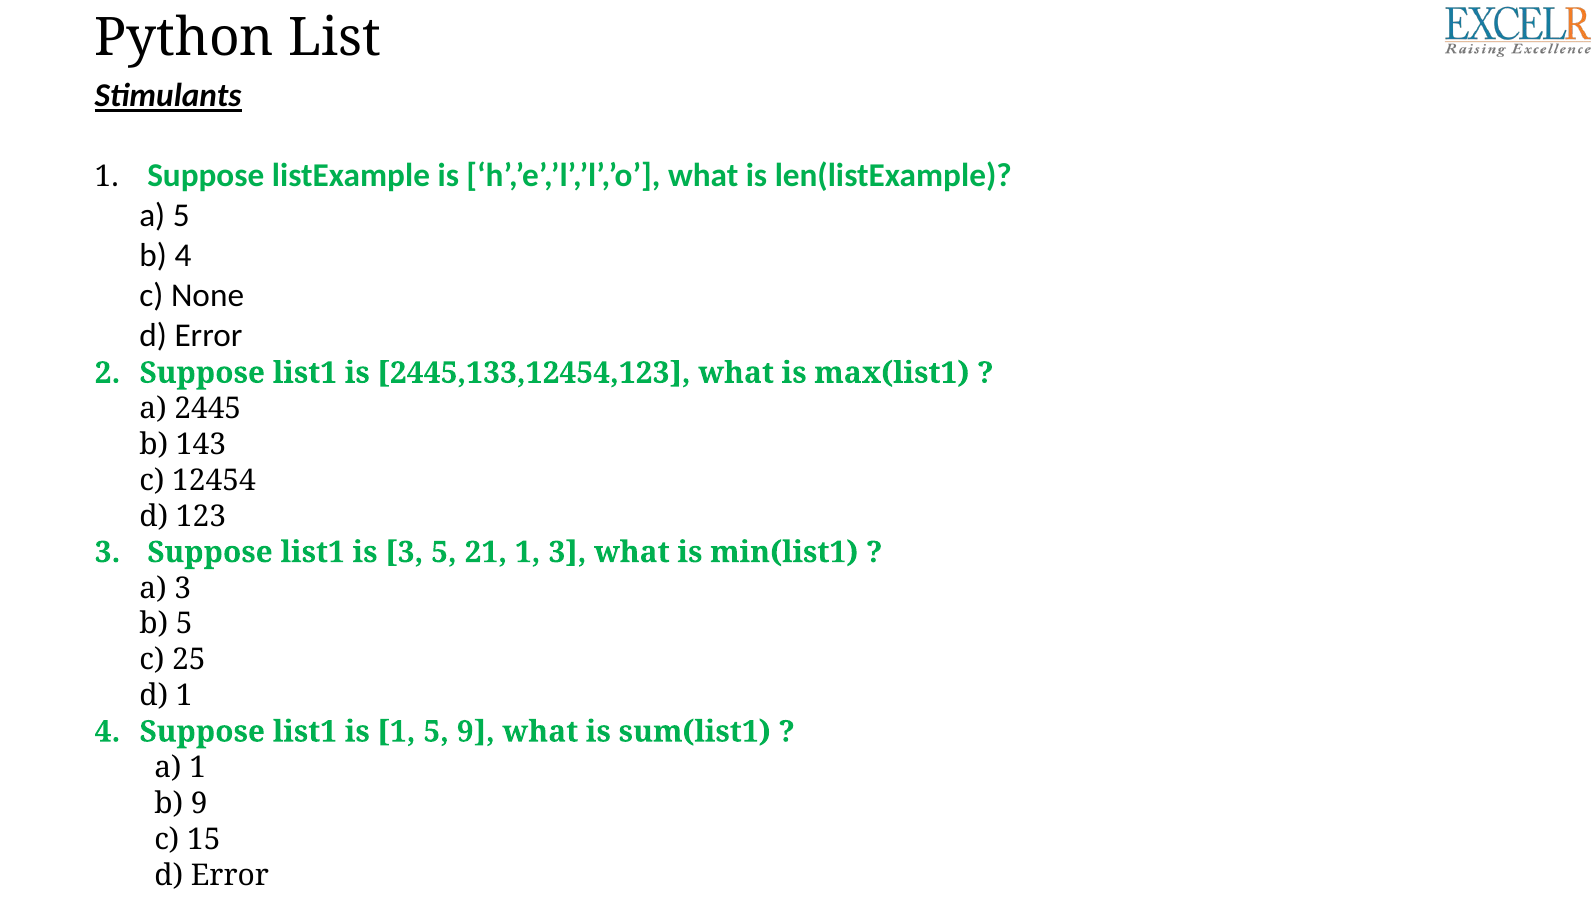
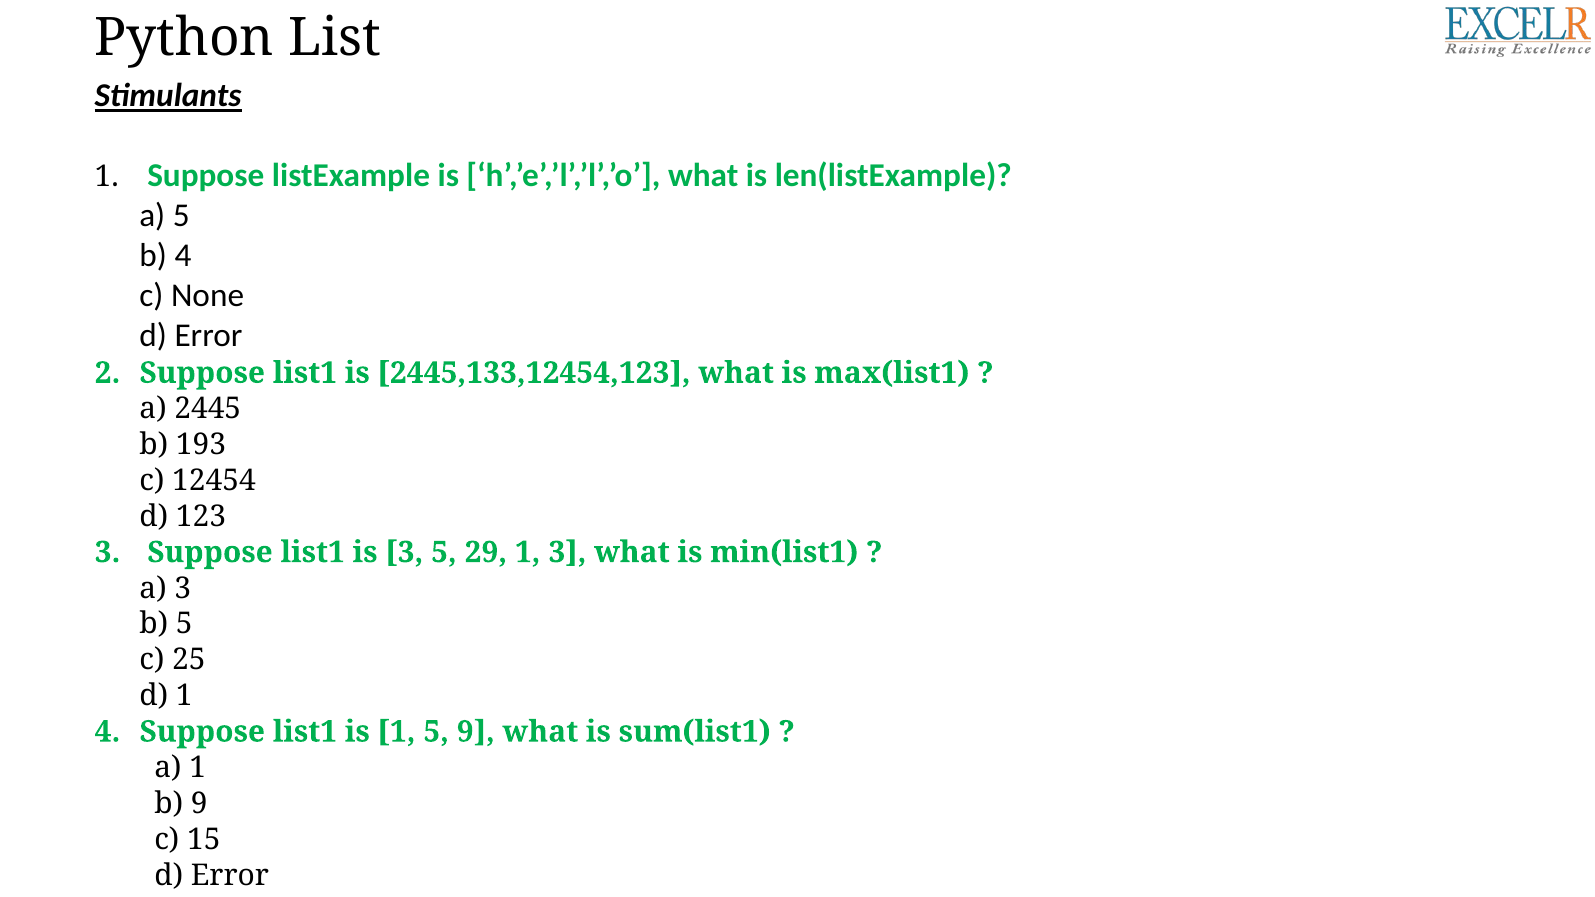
143: 143 -> 193 (201, 445)
21: 21 -> 29 (486, 552)
